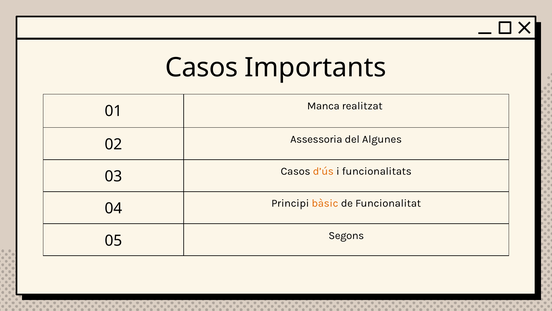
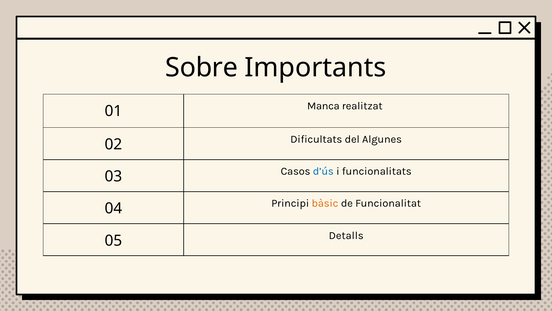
Casos: Casos -> Sobre (202, 68)
Assessoria: Assessoria -> Dificultats (316, 139)
d’ús colour: orange -> blue (323, 171)
Segons: Segons -> Detalls (346, 235)
